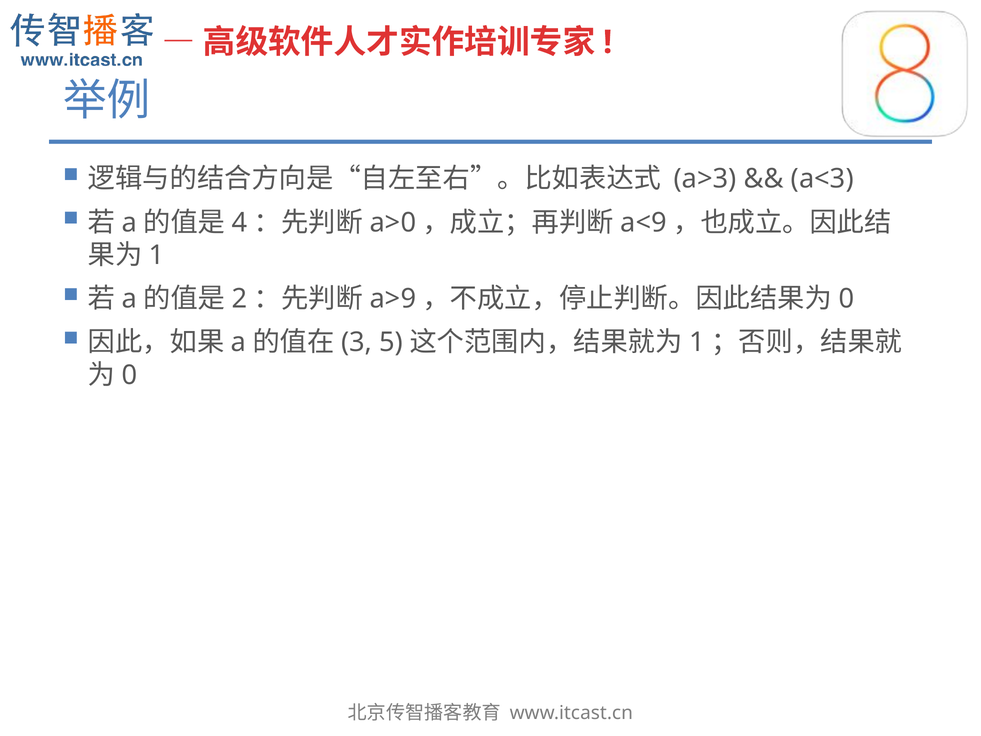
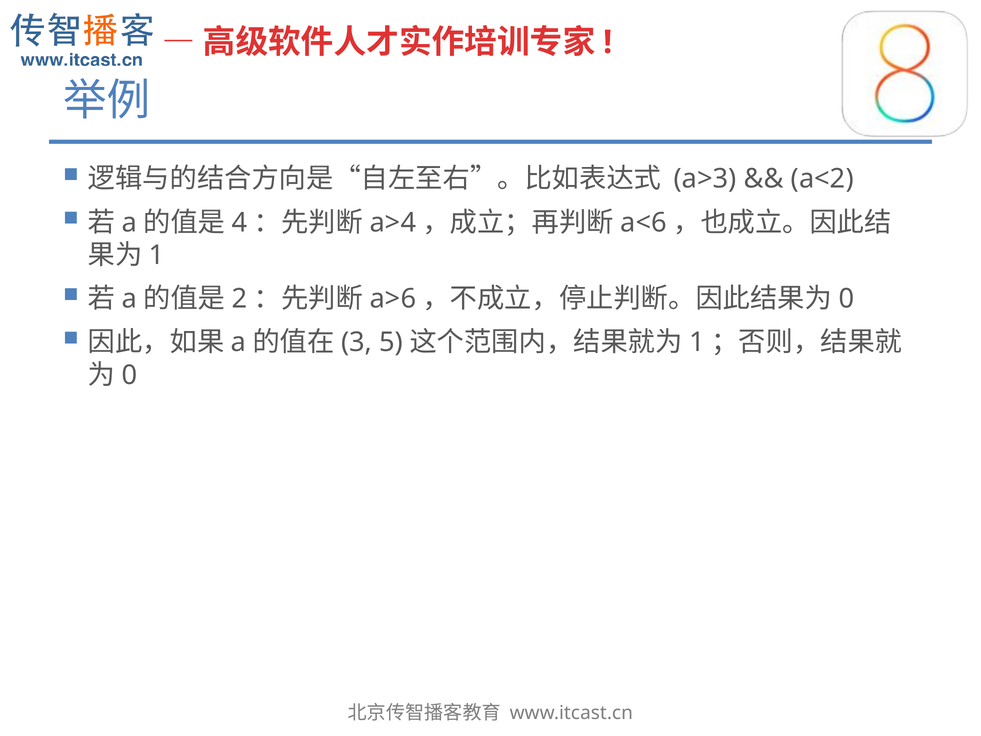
a<3: a<3 -> a<2 (822, 179)
a>0: a>0 -> a>4 (393, 222)
a<9: a<9 -> a<6 (644, 222)
a>9: a>9 -> a>6 (393, 299)
